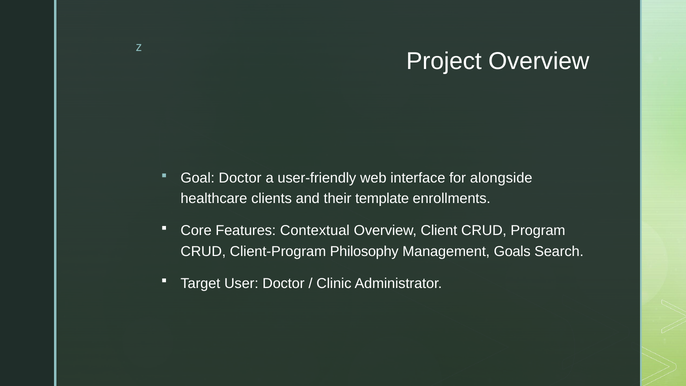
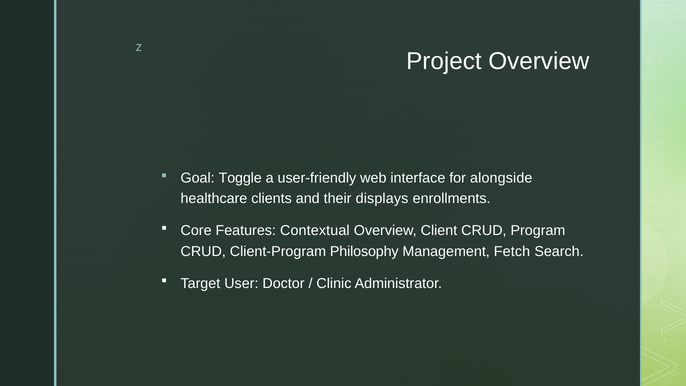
Goal Doctor: Doctor -> Toggle (240, 178)
template: template -> displays (382, 199)
Goals: Goals -> Fetch (512, 251)
